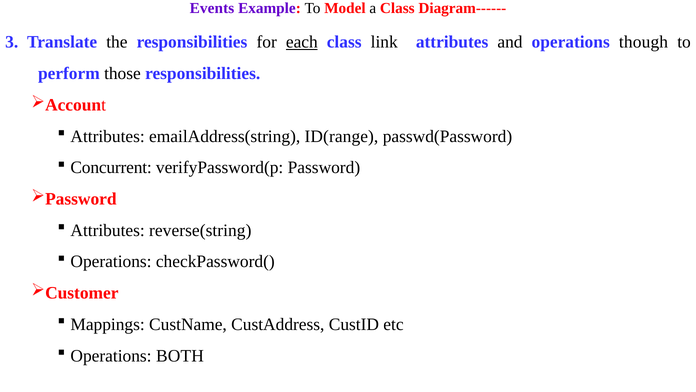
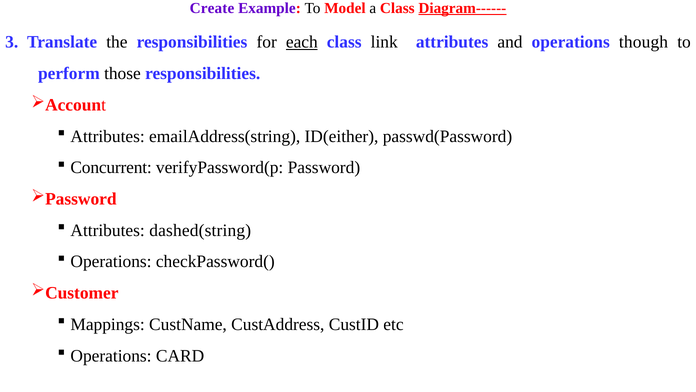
Events: Events -> Create (212, 8)
Diagram------ underline: none -> present (462, 8)
ID(range: ID(range -> ID(either (342, 136)
reverse(string: reverse(string -> dashed(string (200, 230)
BOTH: BOTH -> CARD (180, 355)
